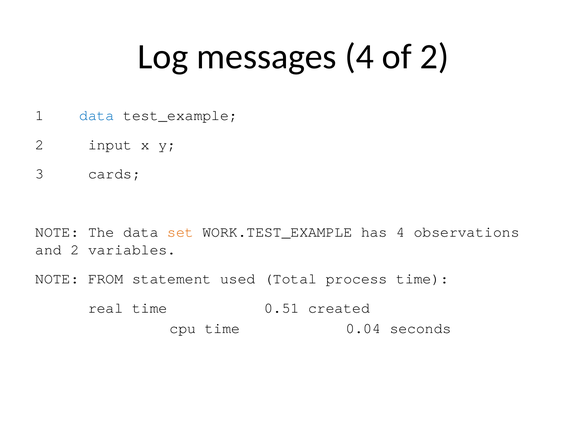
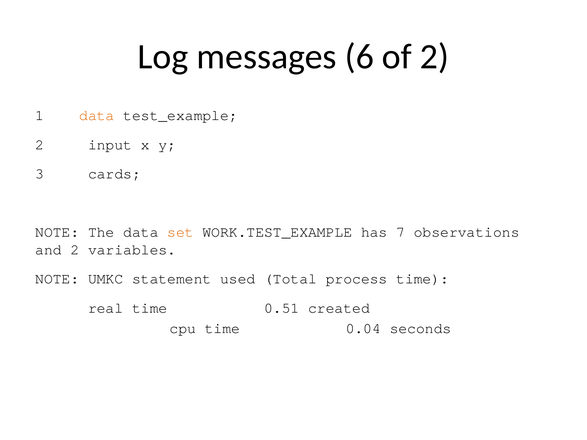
messages 4: 4 -> 6 (359, 57)
data colour: blue -> orange (97, 115)
has 4: 4 -> 7 (401, 232)
FROM: FROM -> UMKC (106, 279)
